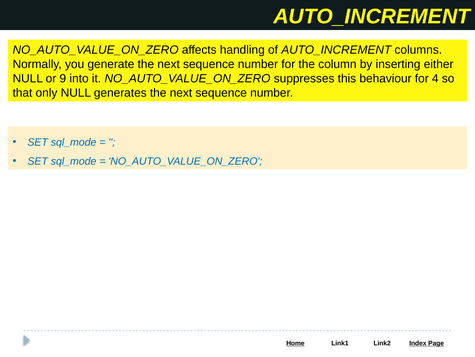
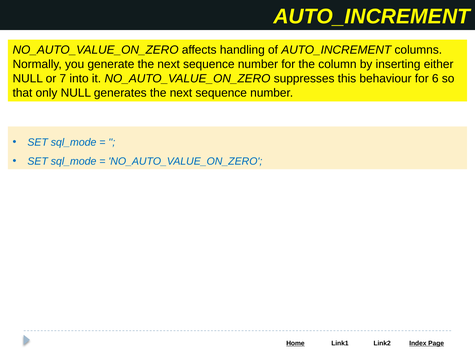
9: 9 -> 7 (63, 78)
4: 4 -> 6 (435, 78)
